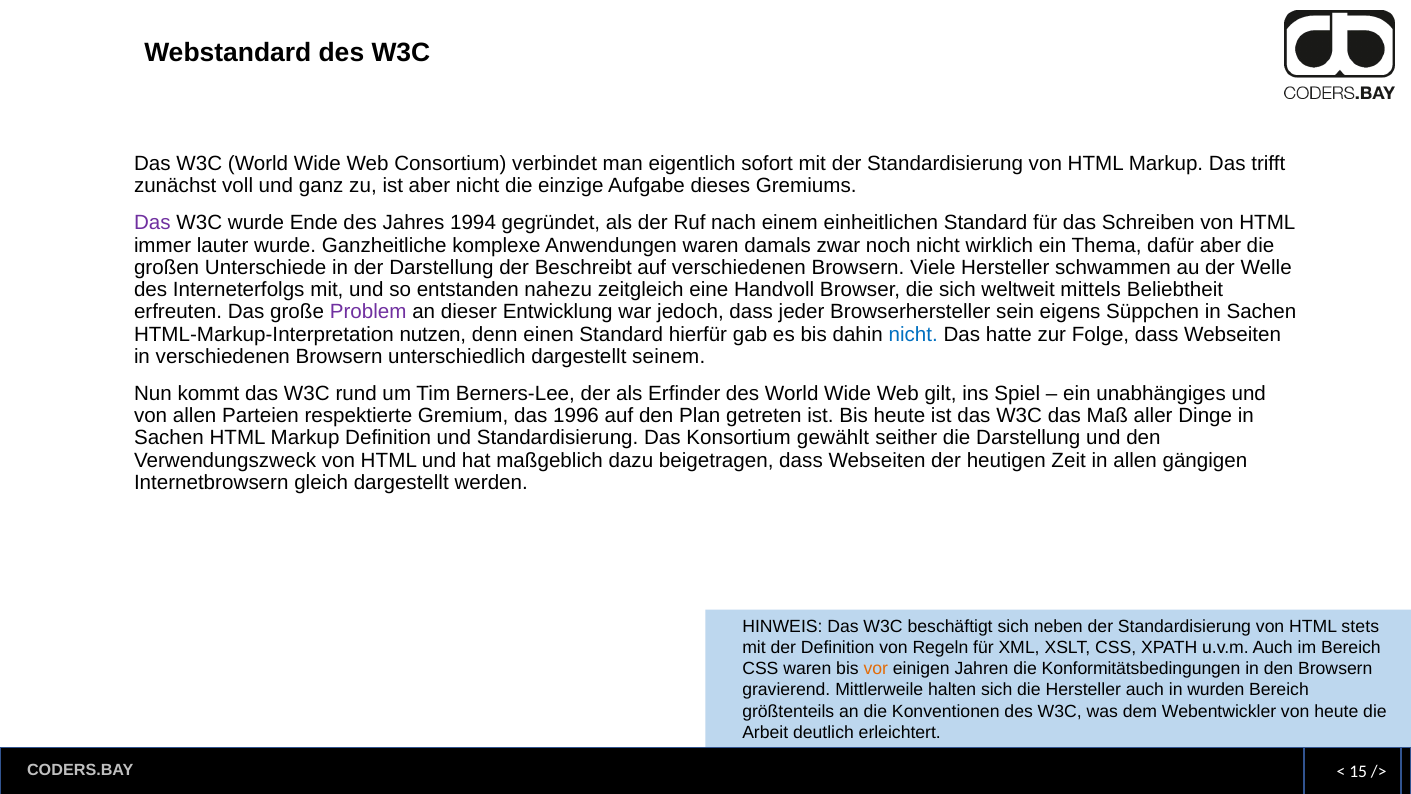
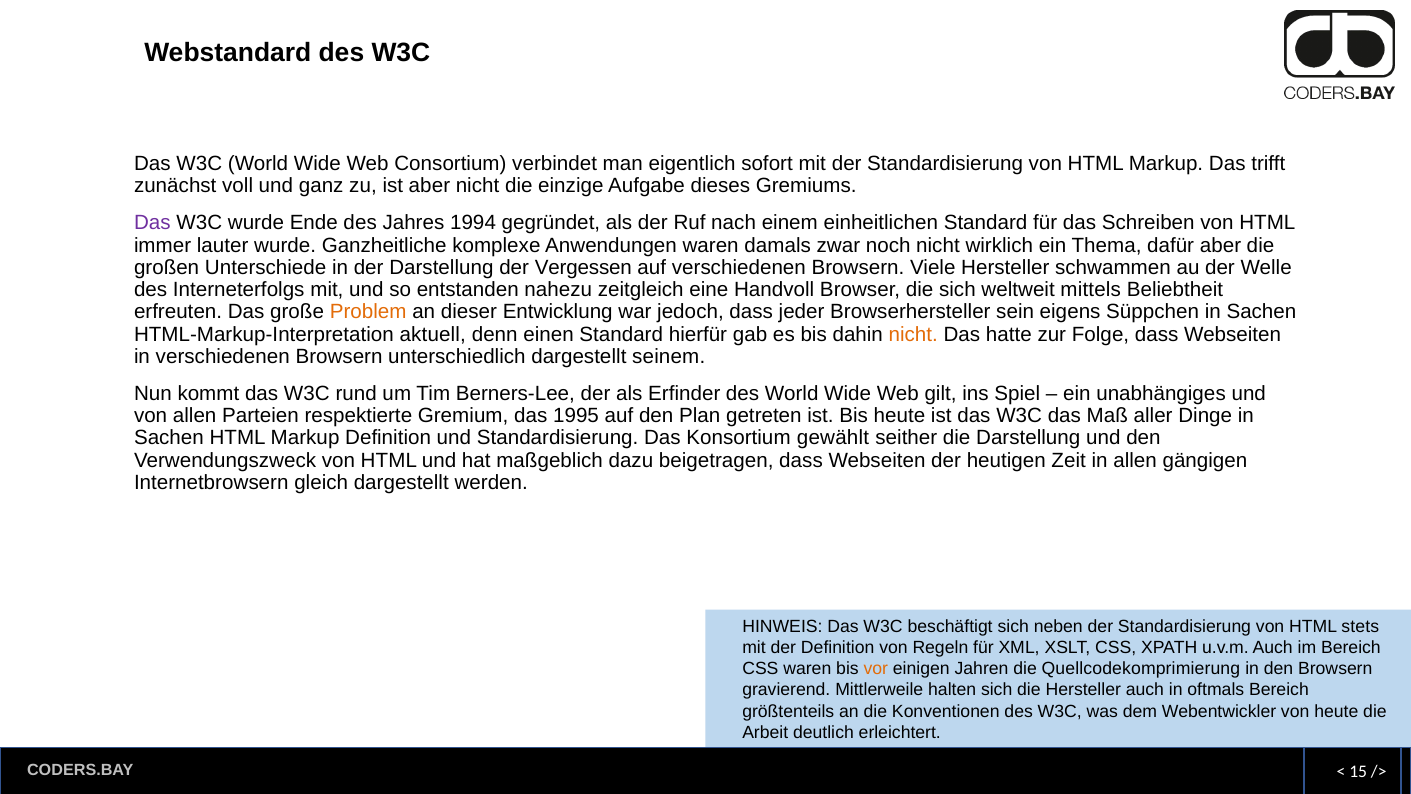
Beschreibt: Beschreibt -> Vergessen (583, 267)
Problem colour: purple -> orange (368, 312)
nutzen: nutzen -> aktuell (433, 334)
nicht colour: blue -> orange (913, 334)
1996: 1996 -> 1995 (576, 416)
Konformitätsbedingungen: Konformitätsbedingungen -> Quellcodekomprimierung (1141, 669)
wurden: wurden -> oftmals (1216, 690)
